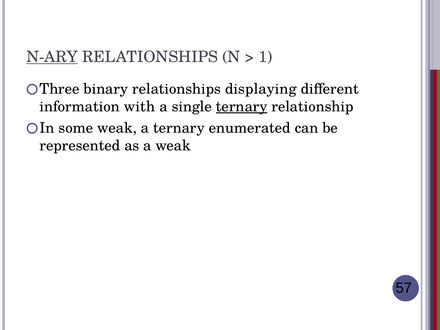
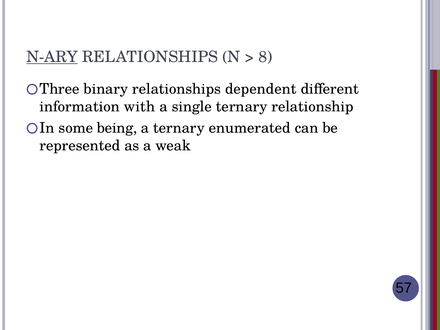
1: 1 -> 8 (265, 57)
displaying: displaying -> dependent (261, 89)
ternary underline: present -> none (242, 107)
some weak: weak -> being (117, 128)
